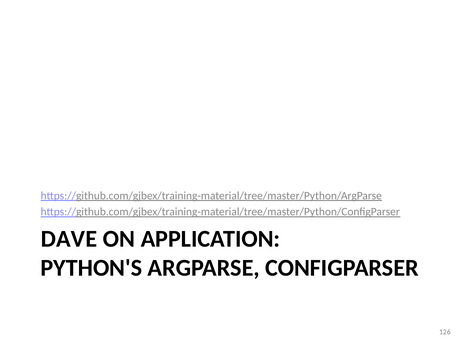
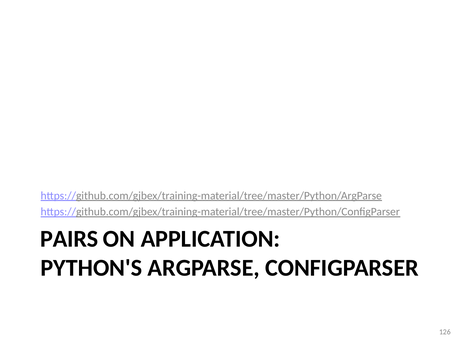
DAVE: DAVE -> PAIRS (69, 239)
